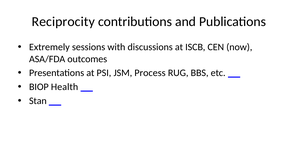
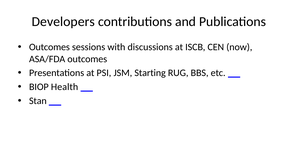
Reciprocity: Reciprocity -> Developers (63, 22)
Extremely: Extremely -> Outcomes (49, 47)
Process: Process -> Starting (150, 73)
